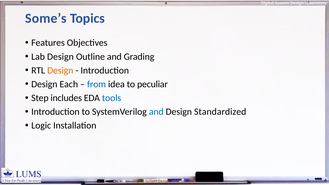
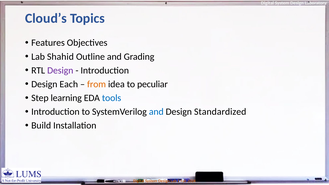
Some’s: Some’s -> Cloud’s (46, 18)
Lab Design: Design -> Shahid (60, 57)
Design colour: orange -> purple (60, 70)
from colour: blue -> orange (97, 84)
includes: includes -> learning (66, 98)
Logic: Logic -> Build (41, 126)
